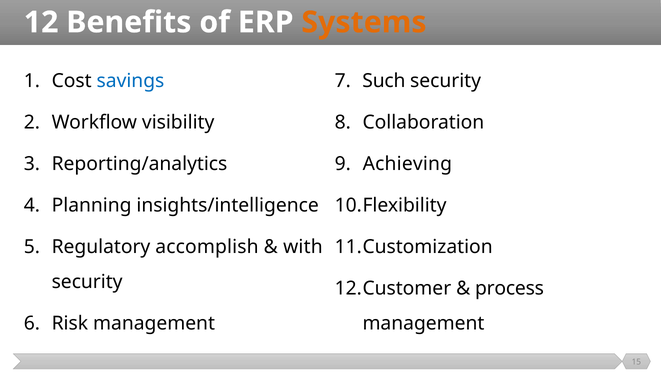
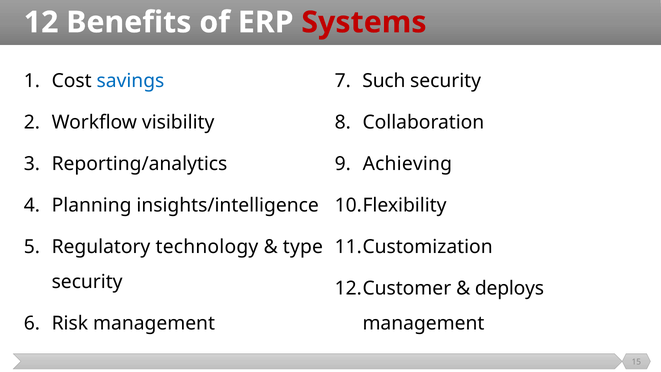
Systems colour: orange -> red (364, 22)
accomplish: accomplish -> technology (207, 247)
with: with -> type (303, 247)
process: process -> deploys (509, 288)
